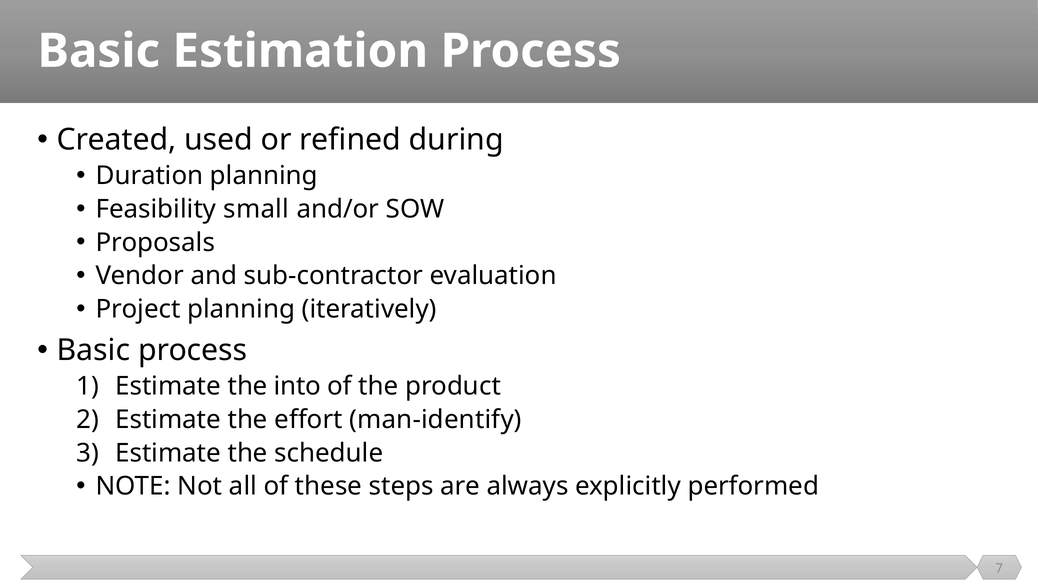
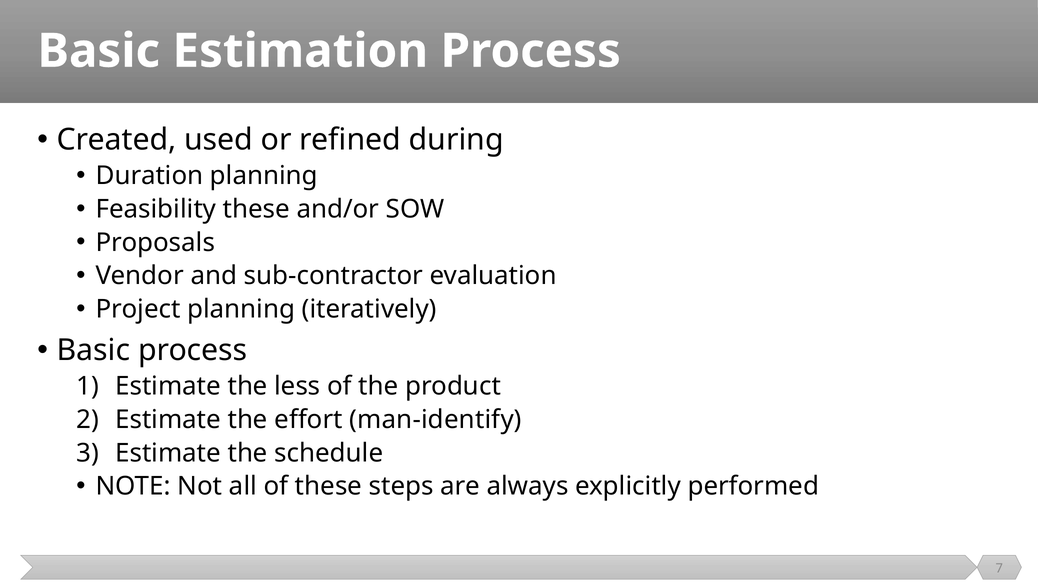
Feasibility small: small -> these (256, 209)
into: into -> less (297, 386)
